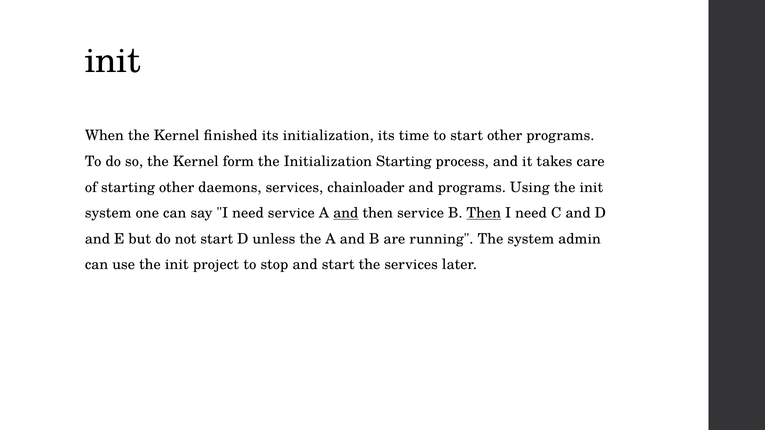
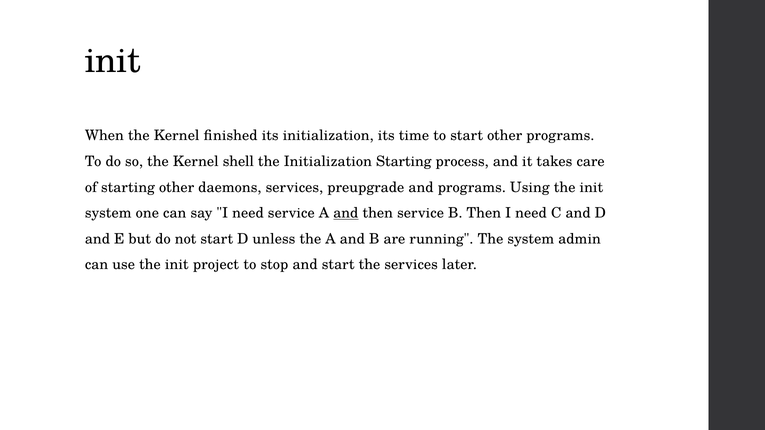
form: form -> shell (238, 162)
chainloader: chainloader -> preupgrade (366, 187)
Then underline: present -> none (484, 213)
